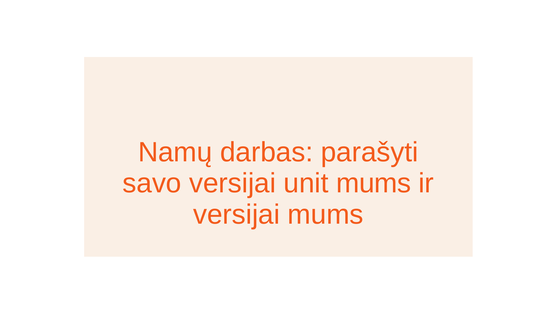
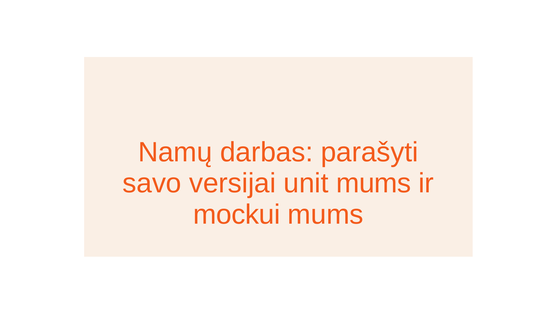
versijai: versijai -> mockui (237, 214)
